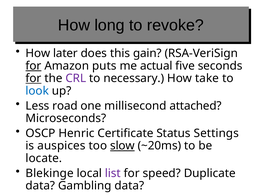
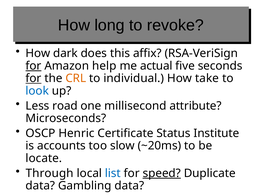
later: later -> dark (65, 53)
gain: gain -> affix (147, 53)
puts: puts -> help (104, 66)
CRL colour: purple -> orange (76, 79)
necessary: necessary -> individual (134, 79)
attached: attached -> attribute (195, 106)
Settings: Settings -> Institute (216, 134)
auspices: auspices -> accounts (61, 146)
slow underline: present -> none (122, 146)
Blekinge: Blekinge -> Through (50, 174)
list colour: purple -> blue (113, 174)
speed underline: none -> present (162, 174)
